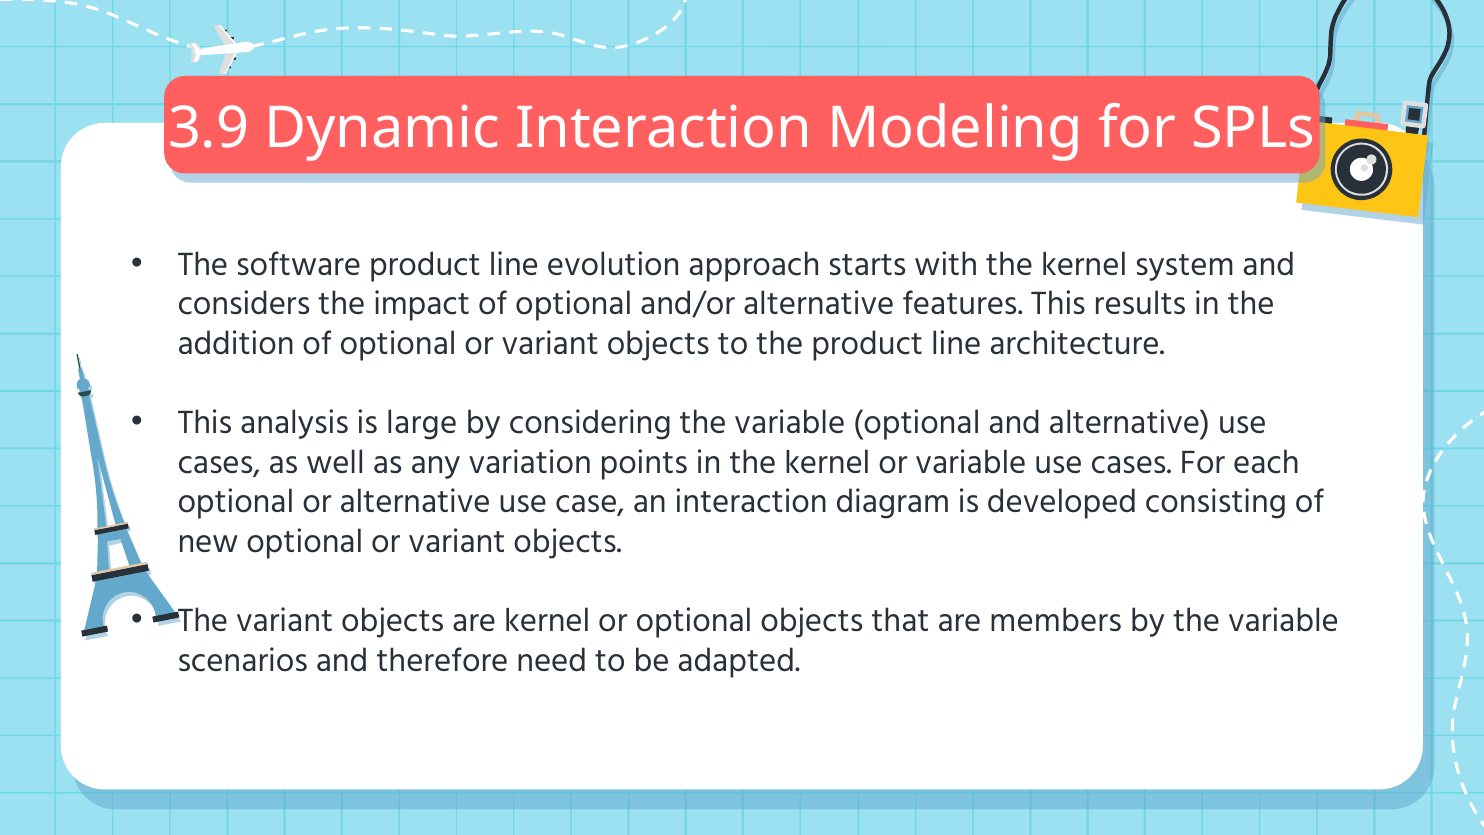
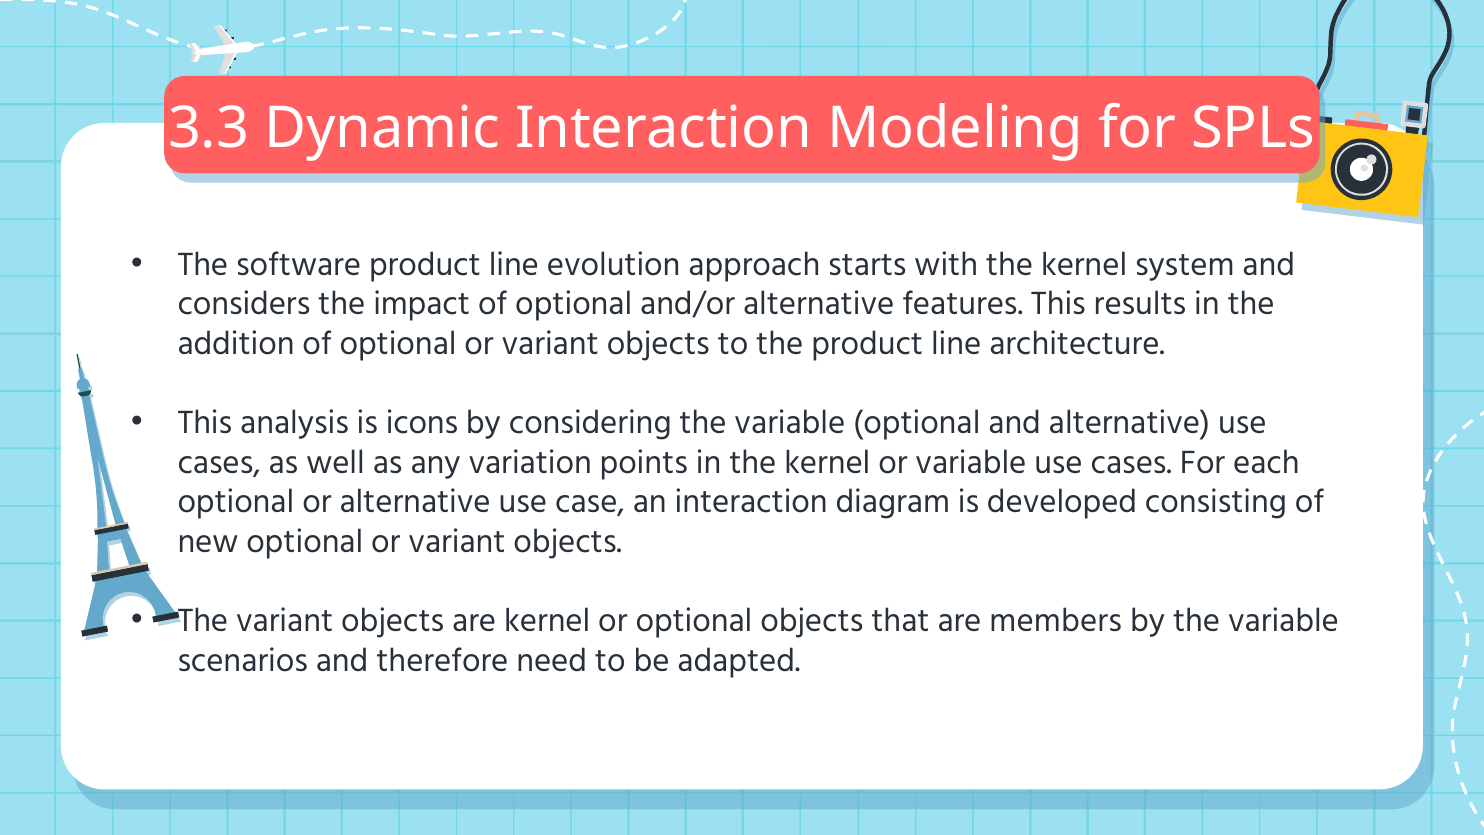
3.9: 3.9 -> 3.3 (209, 129)
large: large -> icons (422, 423)
